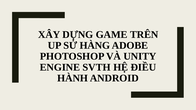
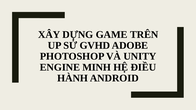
HÀNG: HÀNG -> GVHD (95, 46)
SVTH: SVTH -> MINH (97, 67)
